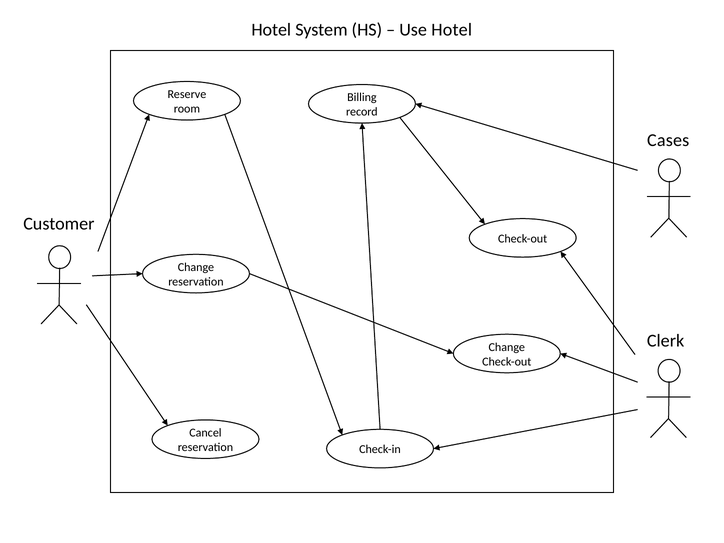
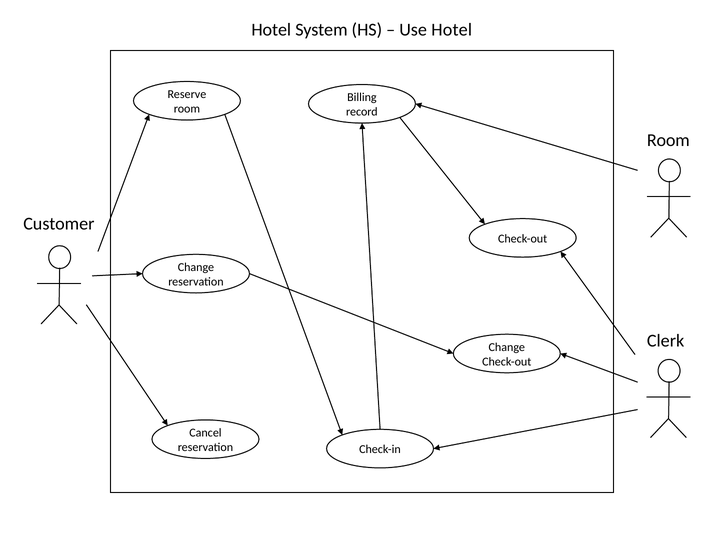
Cases: Cases -> Room (668, 140)
